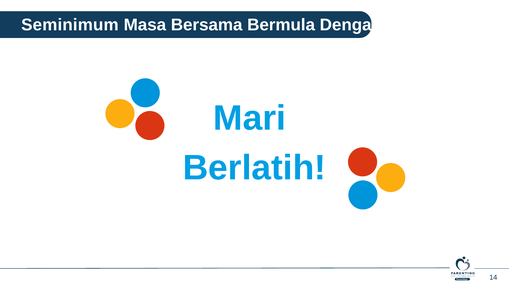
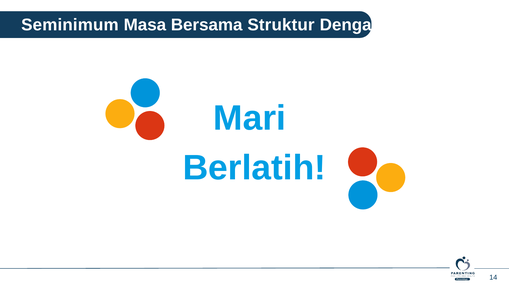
Bermula: Bermula -> Struktur (281, 25)
